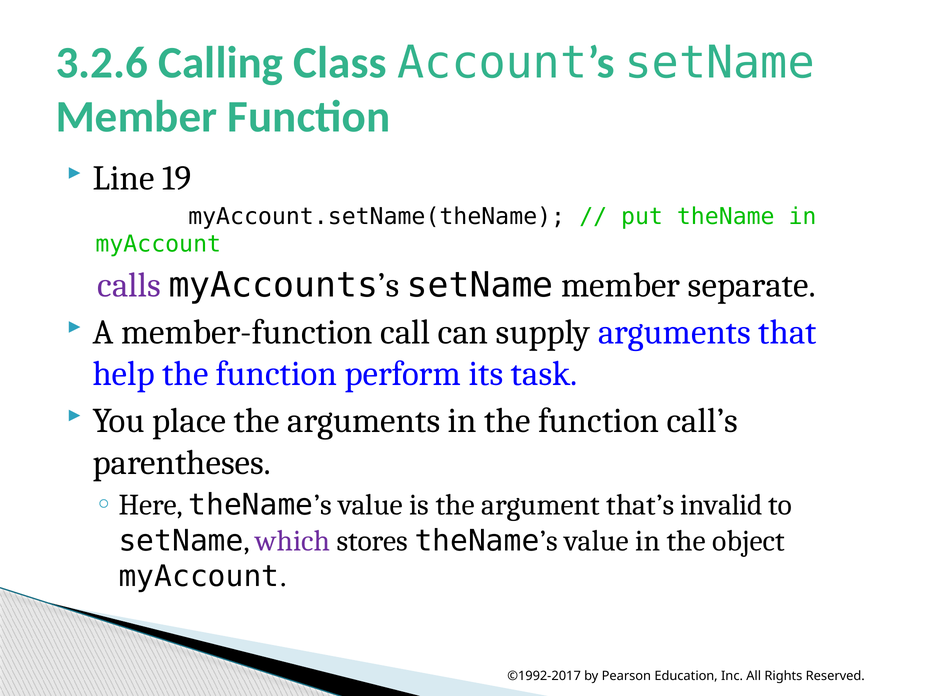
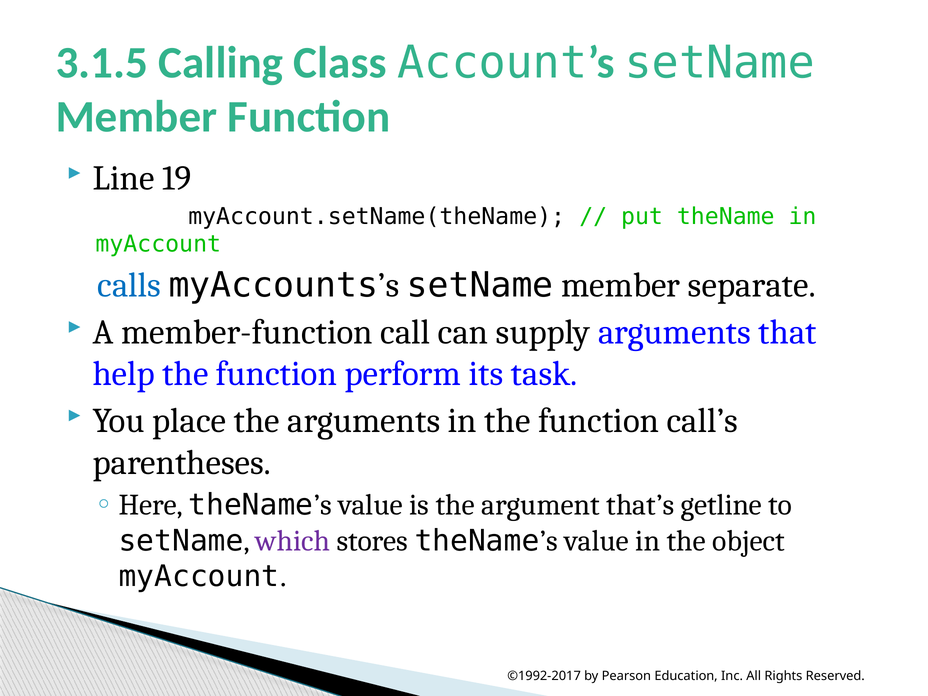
3.2.6: 3.2.6 -> 3.1.5 (102, 63)
calls colour: purple -> blue (129, 285)
invalid: invalid -> getline (721, 505)
